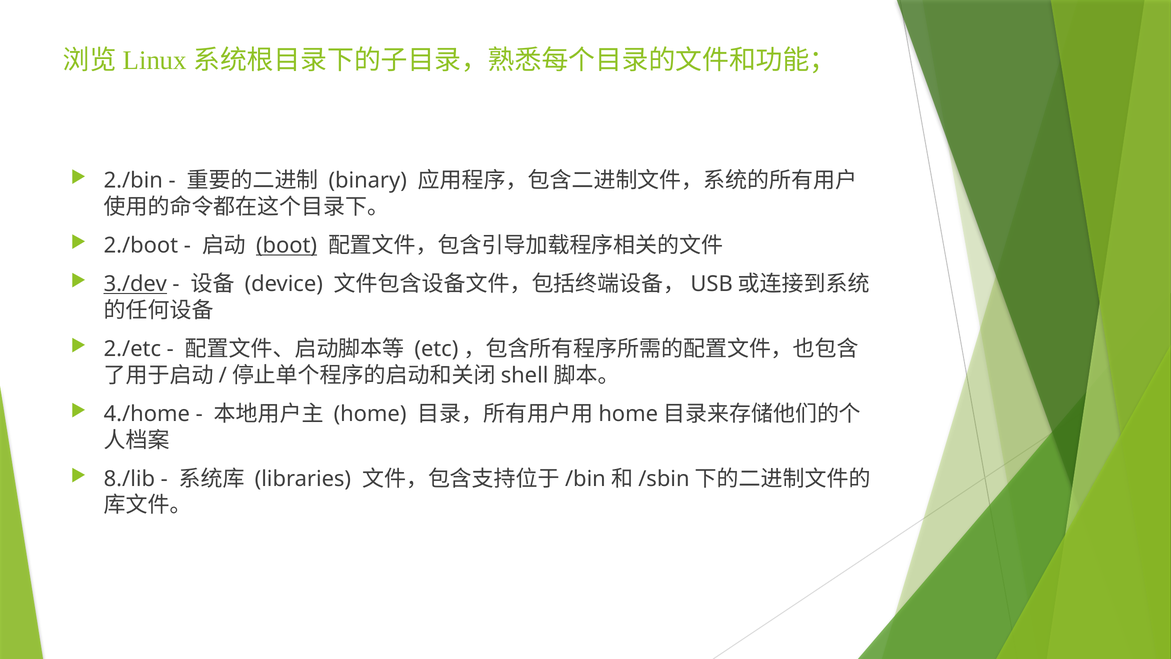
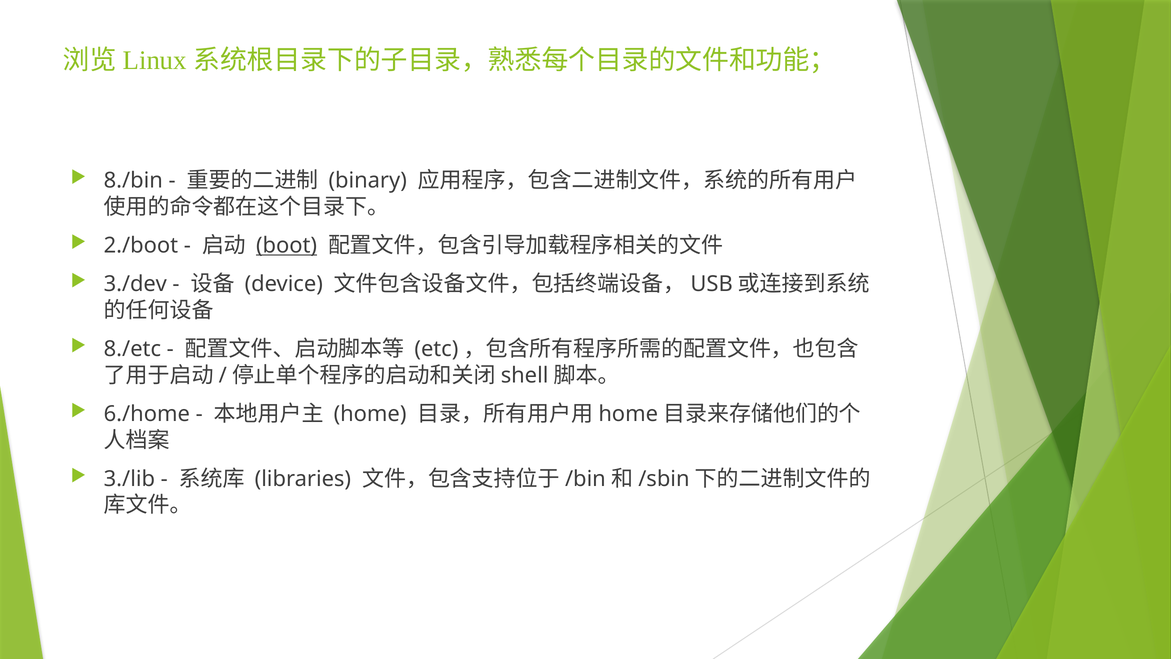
2./bin: 2./bin -> 8./bin (133, 181)
3./dev underline: present -> none (135, 284)
2./etc: 2./etc -> 8./etc (132, 349)
4./home: 4./home -> 6./home (147, 414)
8./lib: 8./lib -> 3./lib (129, 479)
